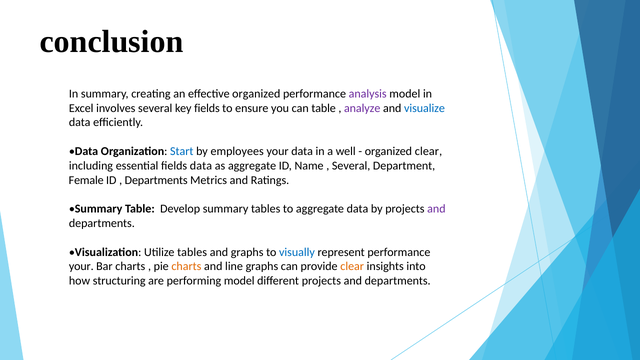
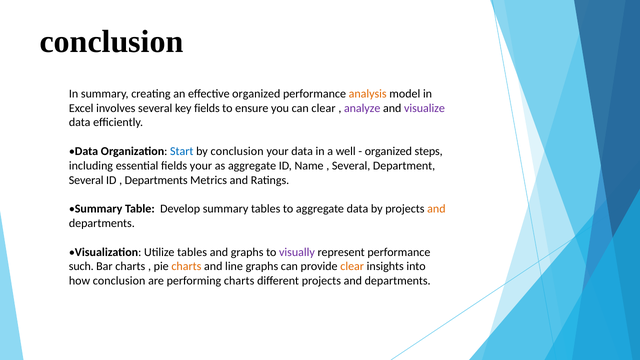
analysis colour: purple -> orange (368, 94)
can table: table -> clear (324, 108)
visualize colour: blue -> purple (424, 108)
by employees: employees -> conclusion (237, 151)
organized clear: clear -> steps (429, 151)
fields data: data -> your (201, 166)
Female: Female -> Several (86, 180)
and colour: purple -> orange (436, 209)
visually colour: blue -> purple (297, 252)
your: your -> such (81, 267)
how structuring: structuring -> conclusion (119, 281)
performing model: model -> charts (239, 281)
